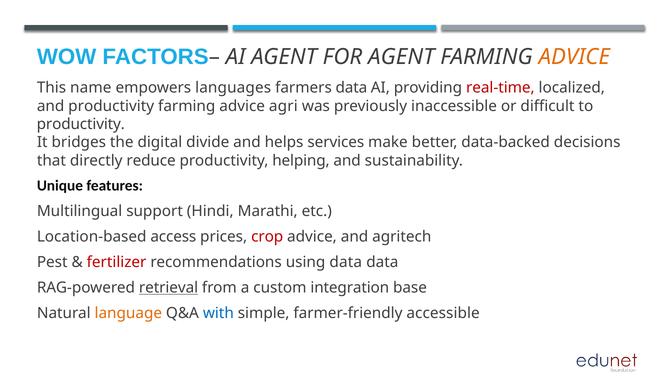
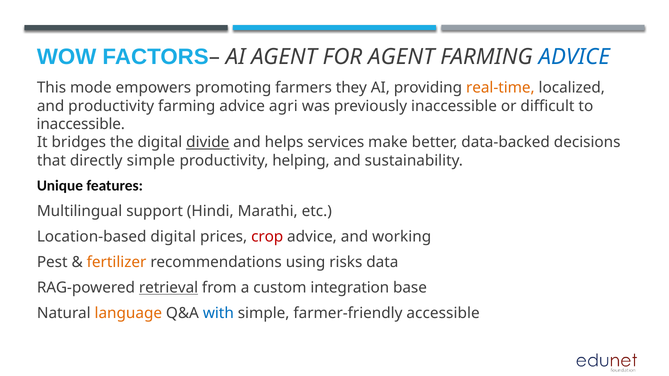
ADVICE colour: orange -> blue (574, 57)
name: name -> mode (91, 88)
languages: languages -> promoting (233, 88)
farmers data: data -> they (351, 88)
real-time colour: red -> orange (500, 88)
productivity: productivity -> inaccessible (81, 124)
divide underline: none -> present (208, 142)
directly reduce: reduce -> simple (151, 161)
Location-based access: access -> digital (173, 237)
agritech: agritech -> working (402, 237)
fertilizer colour: red -> orange (117, 262)
using data: data -> risks (346, 262)
